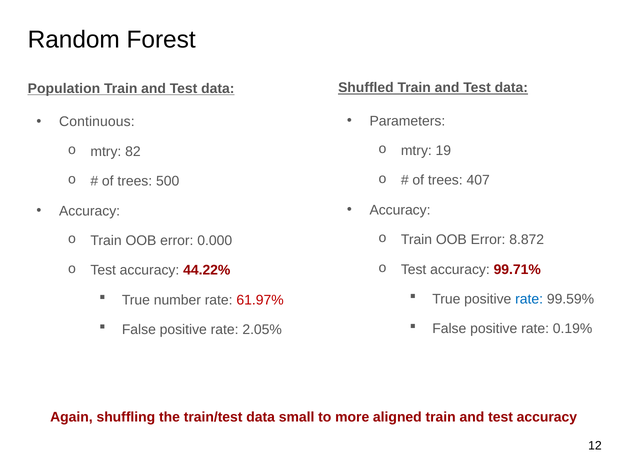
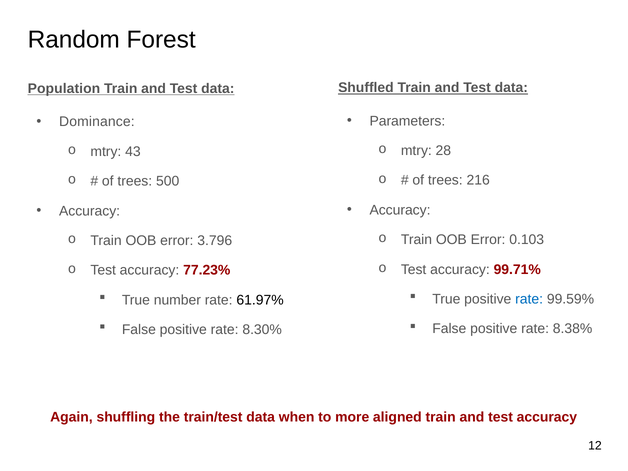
Continuous: Continuous -> Dominance (97, 122)
19: 19 -> 28 (443, 151)
82: 82 -> 43 (133, 152)
407: 407 -> 216 (478, 180)
8.872: 8.872 -> 0.103 (527, 240)
0.000: 0.000 -> 3.796 (215, 241)
44.22%: 44.22% -> 77.23% (207, 270)
61.97% colour: red -> black (260, 300)
0.19%: 0.19% -> 8.38% (573, 329)
2.05%: 2.05% -> 8.30% (262, 330)
small: small -> when (297, 417)
